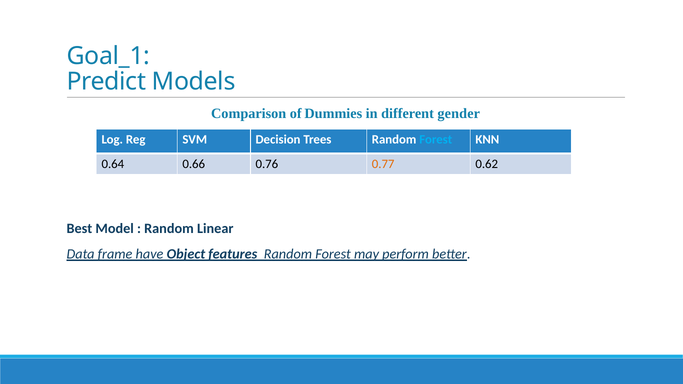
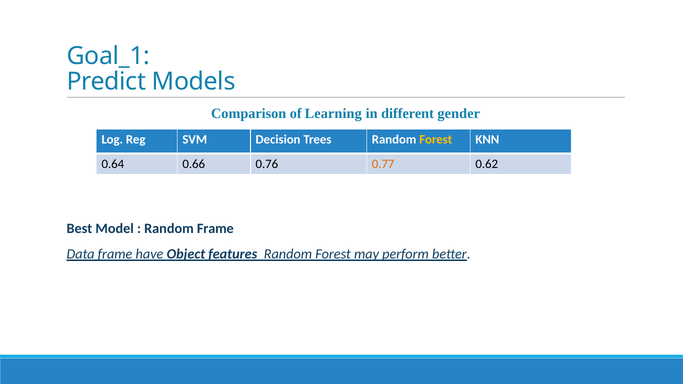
Dummies: Dummies -> Learning (333, 114)
Forest colour: light blue -> yellow (436, 140)
Random Linear: Linear -> Frame (215, 229)
